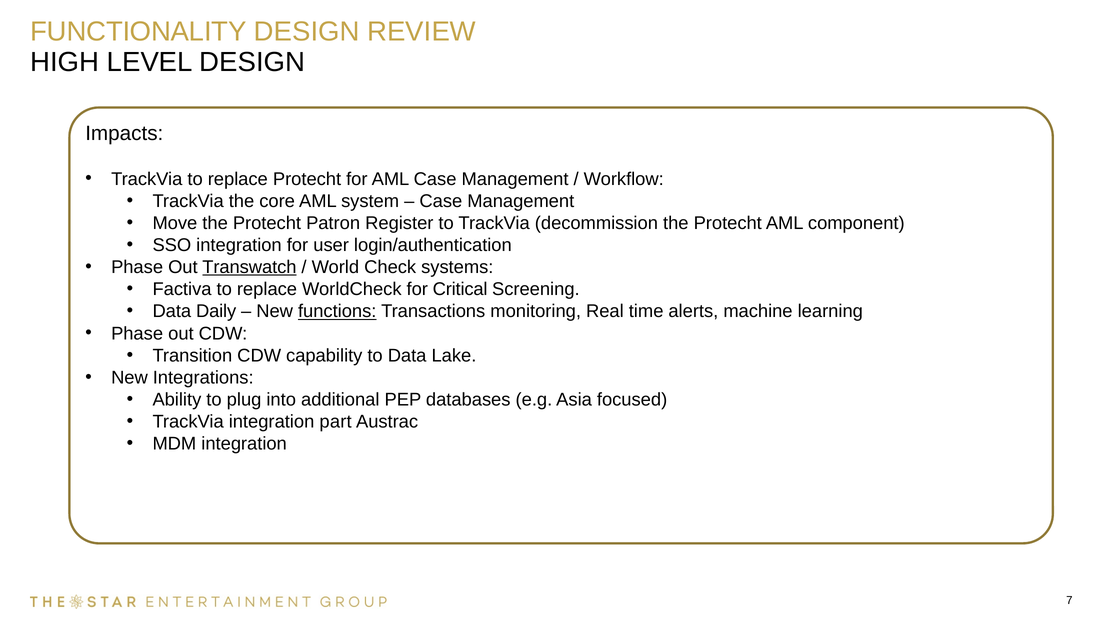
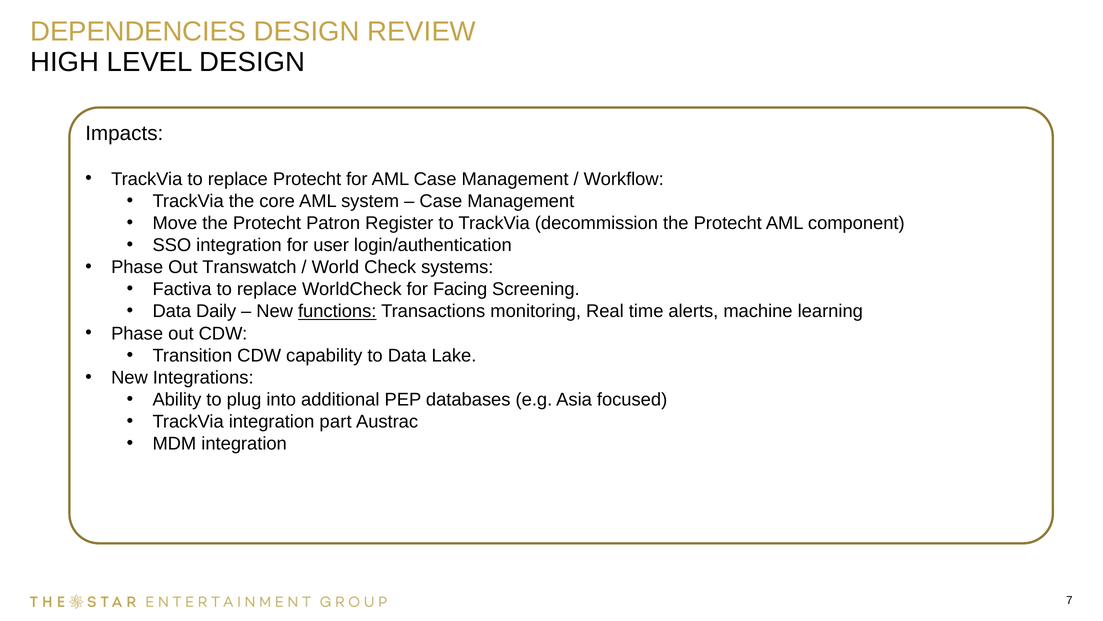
FUNCTIONALITY: FUNCTIONALITY -> DEPENDENCIES (138, 32)
Transwatch underline: present -> none (249, 267)
Critical: Critical -> Facing (460, 289)
